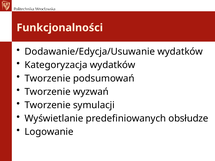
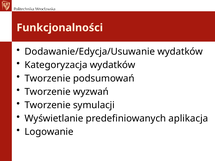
obsłudze: obsłudze -> aplikacja (188, 119)
